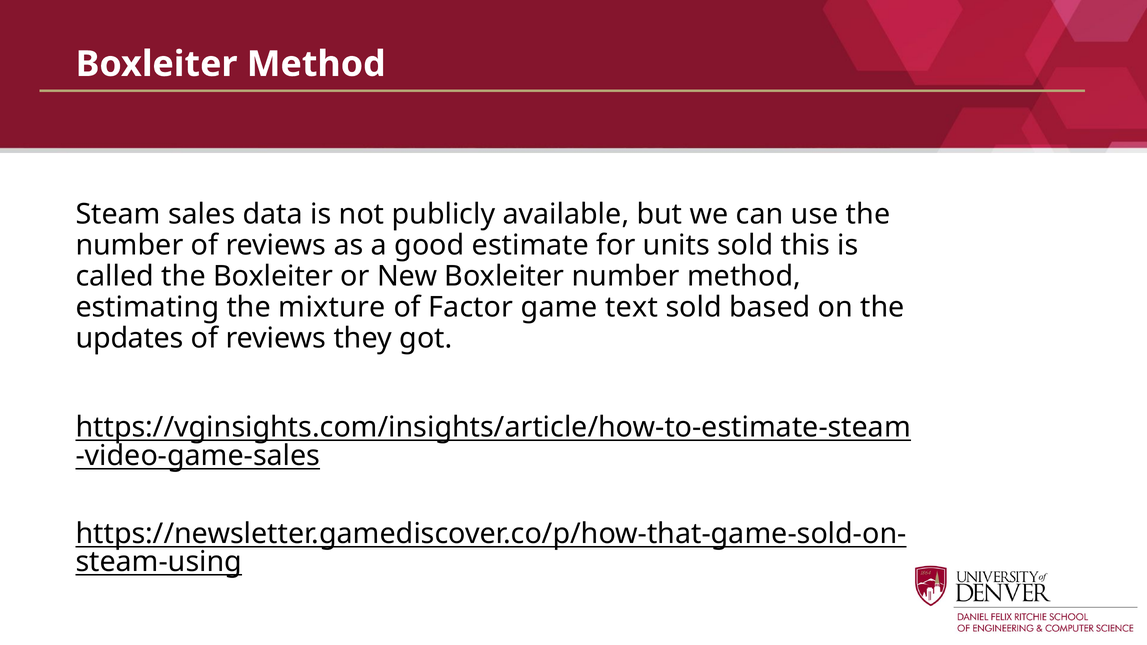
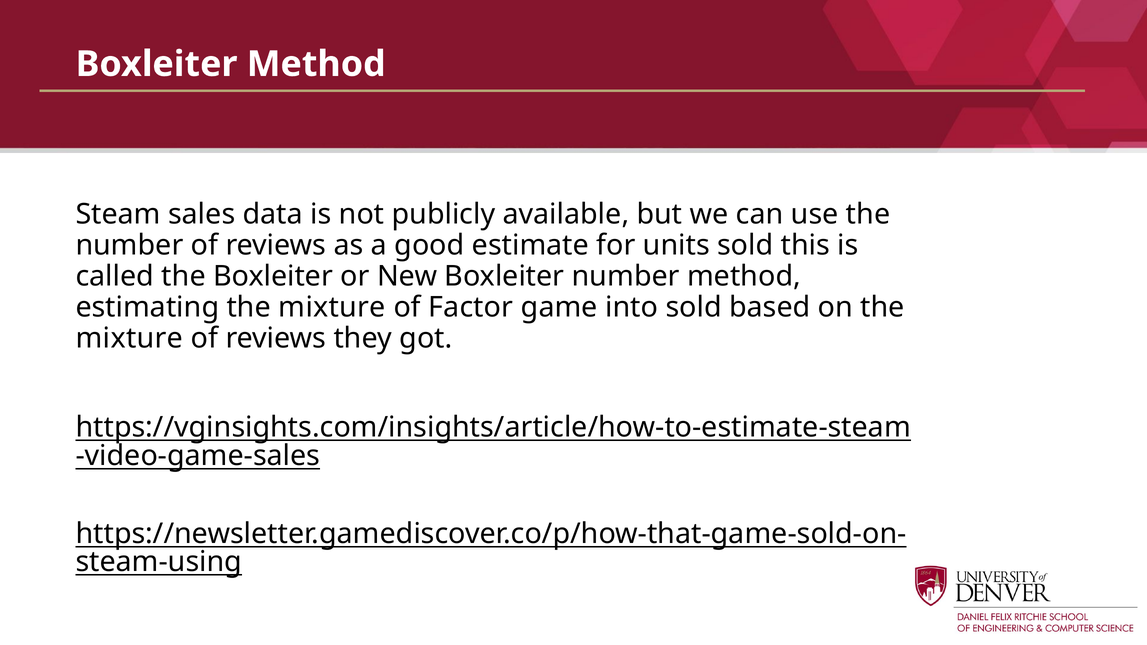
text: text -> into (632, 307)
updates: updates -> mixture (129, 338)
